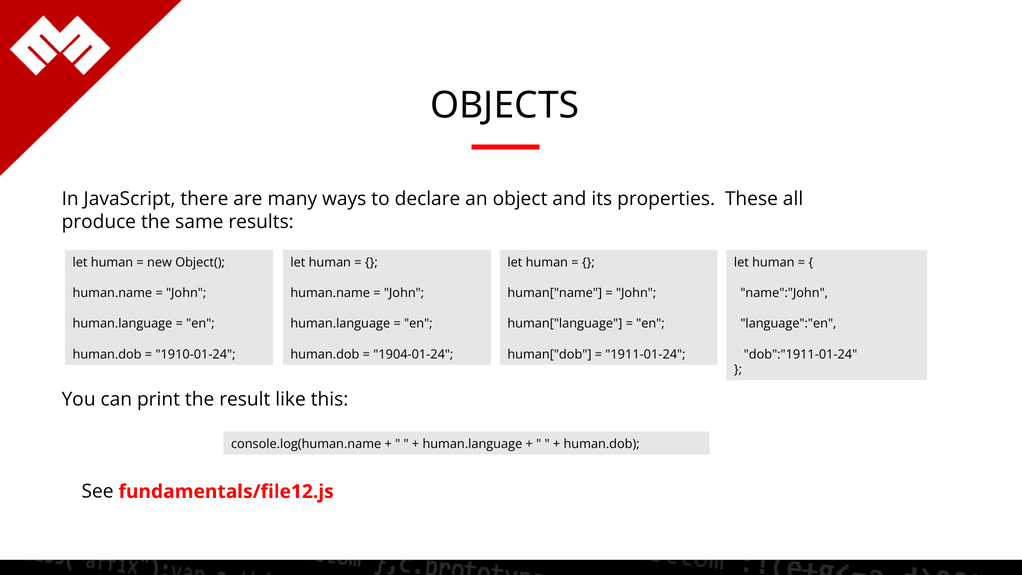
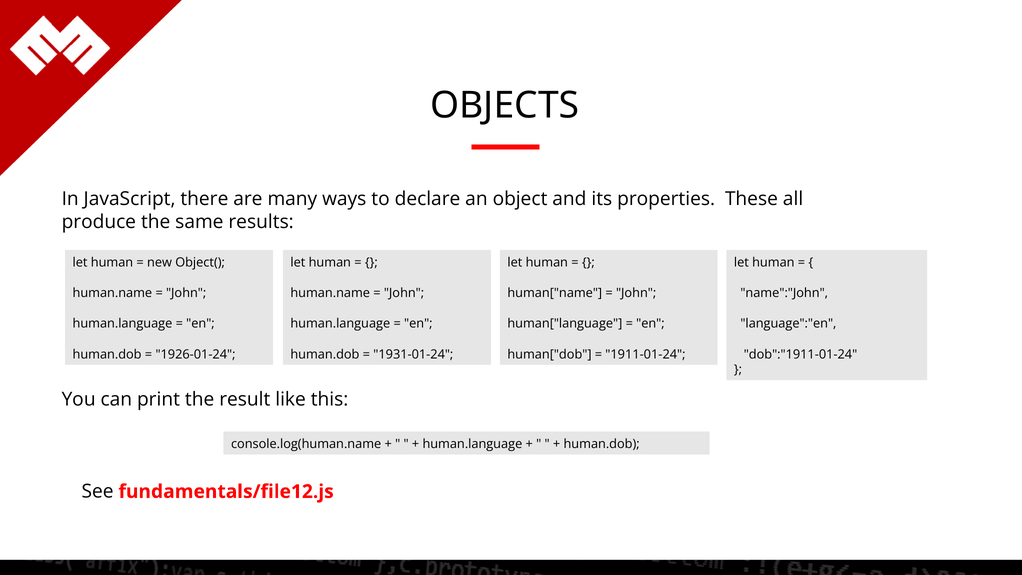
1910-01-24: 1910-01-24 -> 1926-01-24 (195, 354)
1904-01-24: 1904-01-24 -> 1931-01-24 (413, 354)
